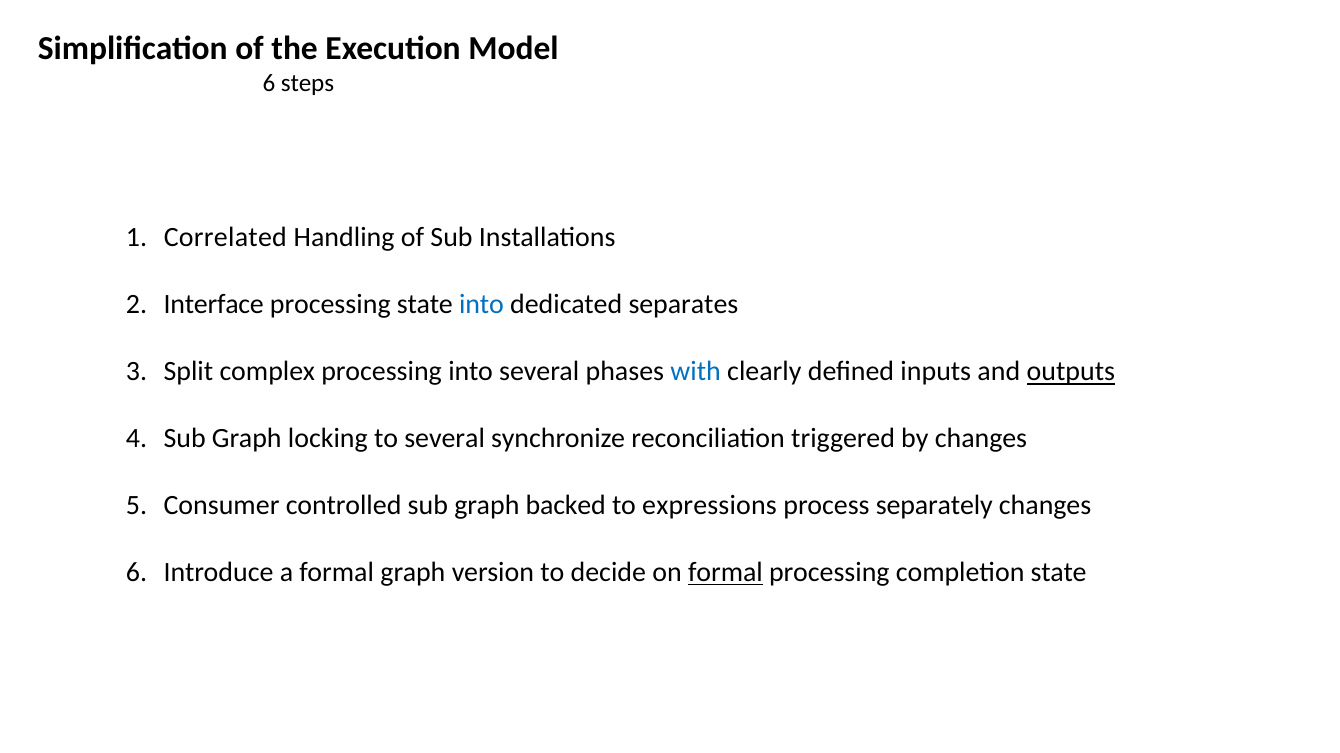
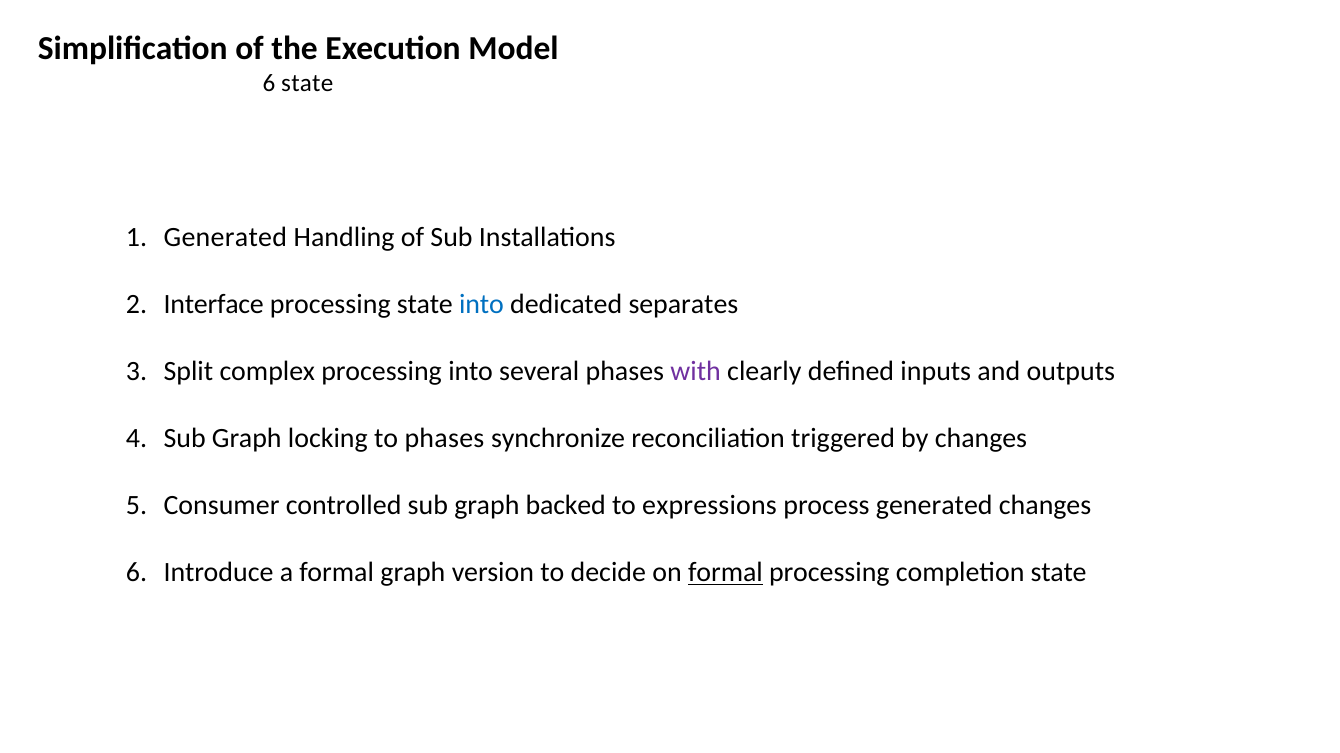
6 steps: steps -> state (307, 83)
Correlated: Correlated -> Generated (225, 238)
with colour: blue -> purple (696, 372)
outputs underline: present -> none (1071, 372)
to several: several -> phases (444, 439)
process separately: separately -> generated (934, 506)
